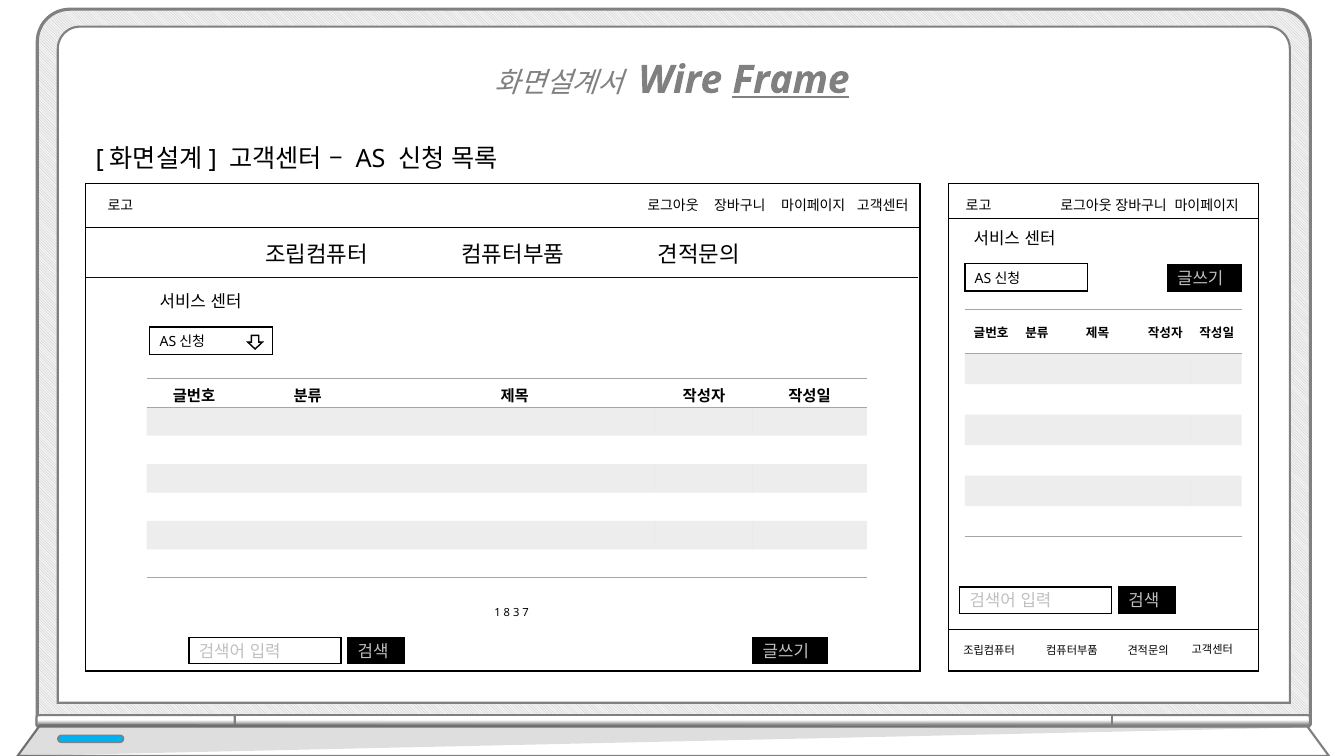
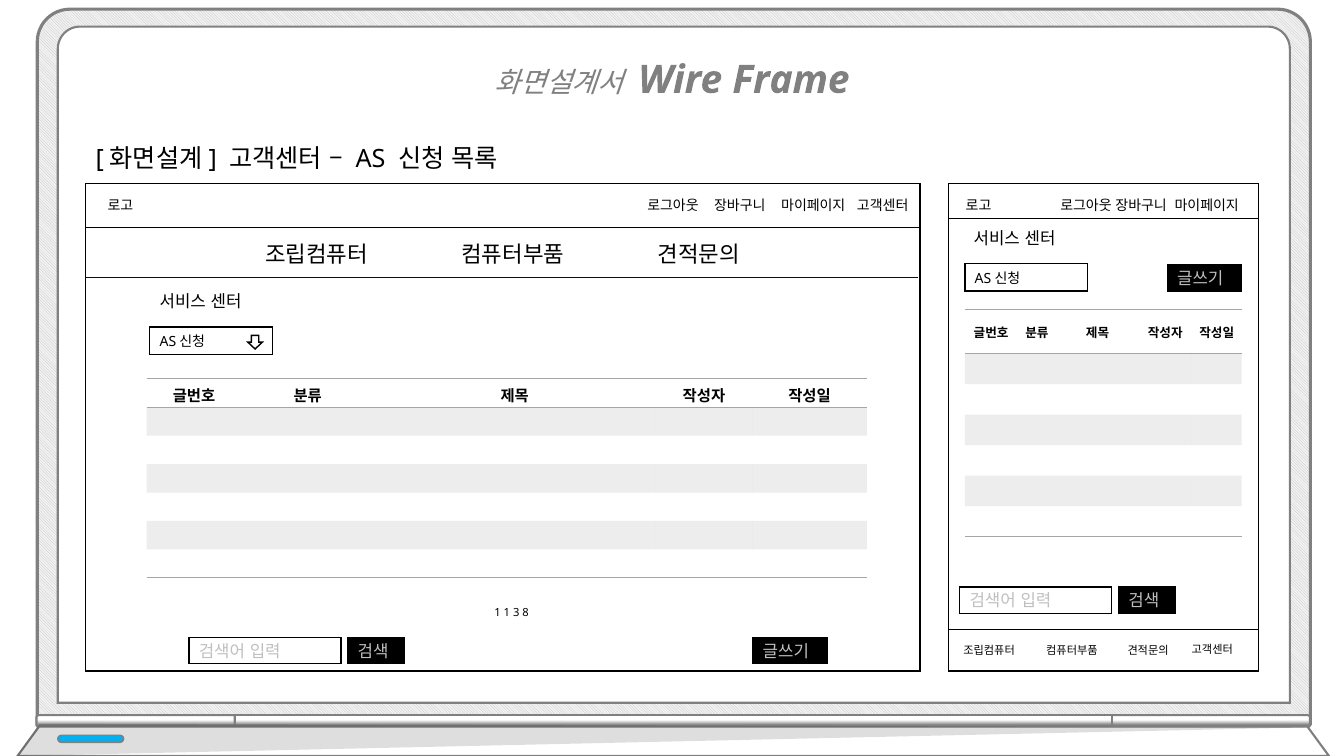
Frame underline: present -> none (791, 80)
1 8: 8 -> 1 (507, 613)
7: 7 -> 8 (526, 613)
